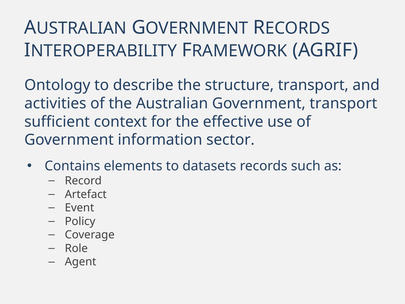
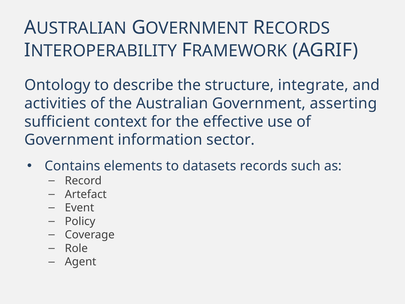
structure transport: transport -> integrate (313, 85)
Government transport: transport -> asserting (343, 103)
